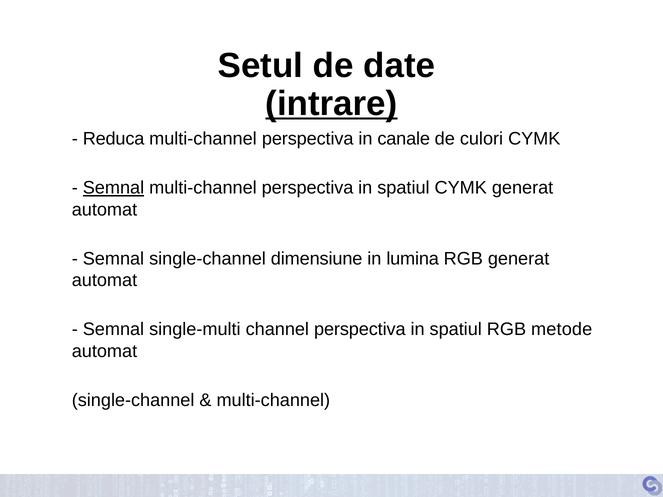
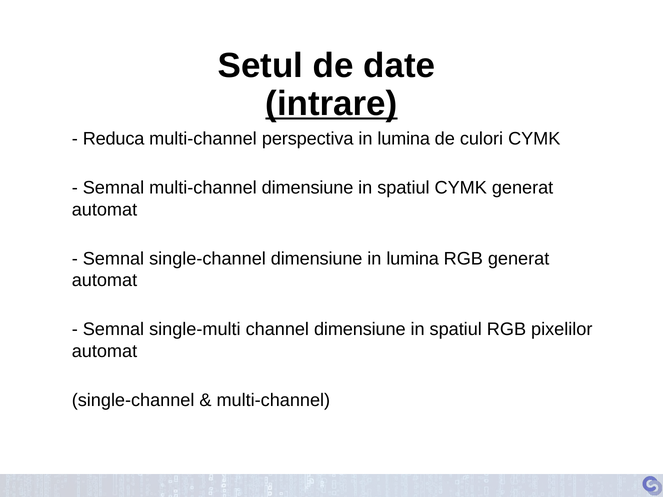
canale: canale -> lumina (404, 139)
Semnal underline: present -> none (113, 188)
perspectiva: perspectiva -> dimensiune (308, 188)
channel perspectiva: perspectiva -> dimensiune (360, 330)
metode: metode -> pixelilor (562, 330)
